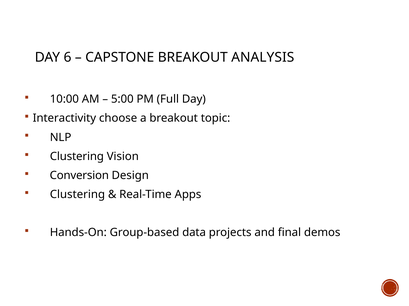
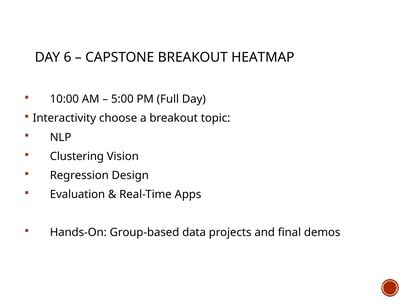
ANALYSIS: ANALYSIS -> HEATMAP (263, 58)
Conversion: Conversion -> Regression (79, 176)
Clustering: Clustering -> Evaluation (77, 195)
